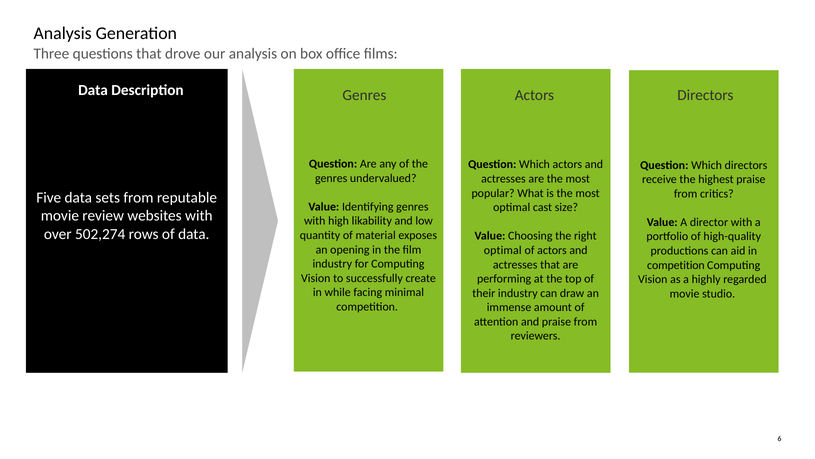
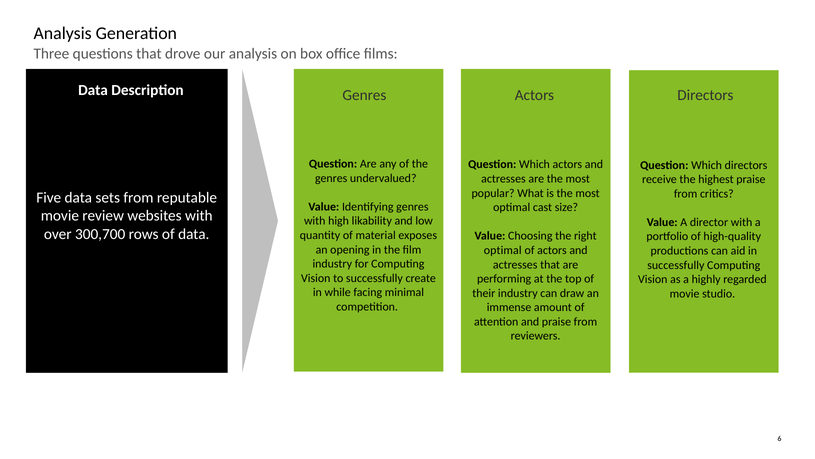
502,274: 502,274 -> 300,700 (100, 234)
competition: competition -> successfully (676, 265)
